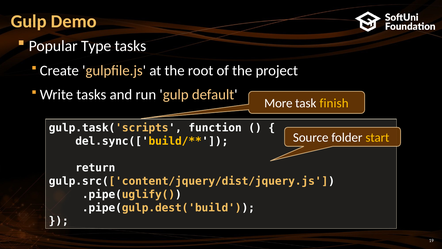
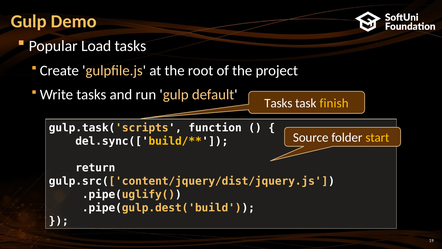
Type: Type -> Load (96, 46)
More: More -> Tasks (278, 103)
